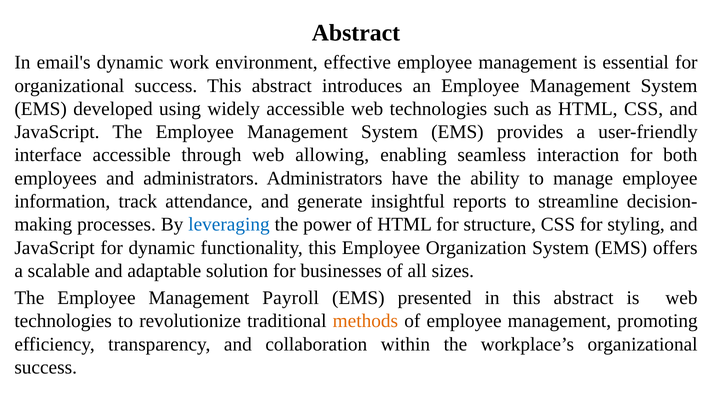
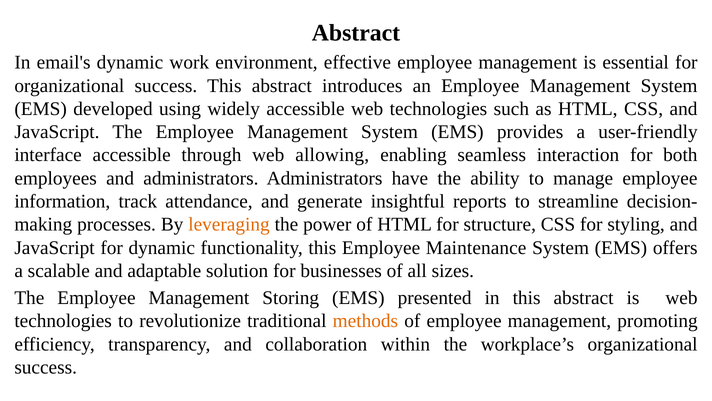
leveraging colour: blue -> orange (229, 224)
Organization: Organization -> Maintenance (476, 247)
Payroll: Payroll -> Storing (291, 298)
